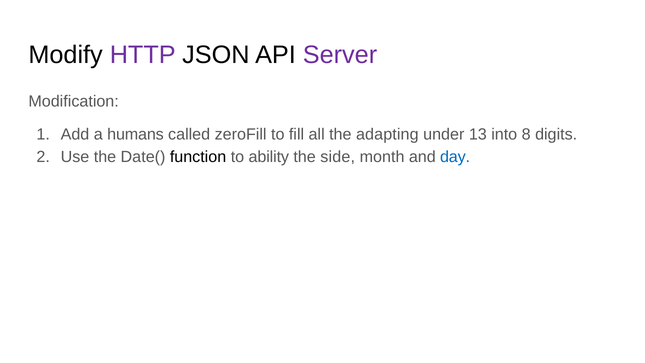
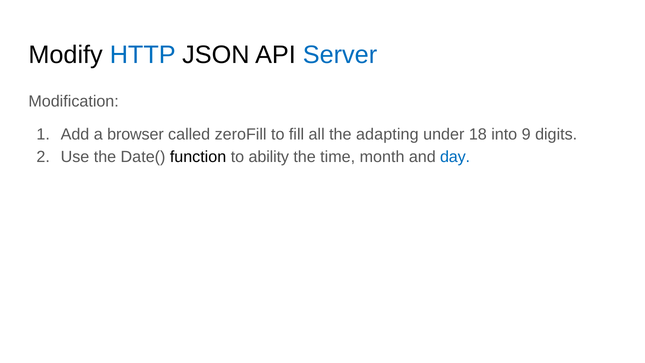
HTTP colour: purple -> blue (143, 55)
Server colour: purple -> blue (340, 55)
humans: humans -> browser (135, 134)
13: 13 -> 18 (478, 134)
8: 8 -> 9 (526, 134)
side: side -> time (338, 157)
